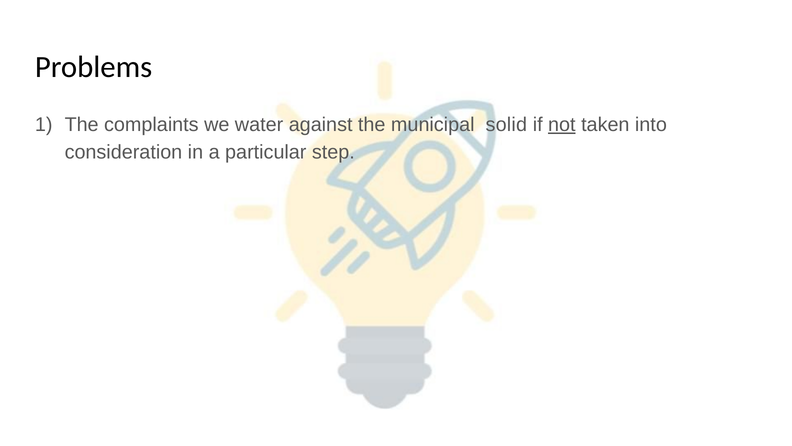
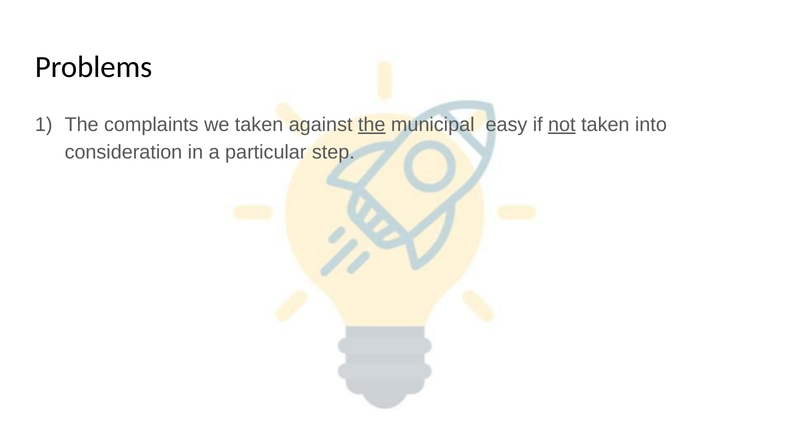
we water: water -> taken (259, 125)
the underline: none -> present (372, 125)
solid: solid -> easy (506, 125)
